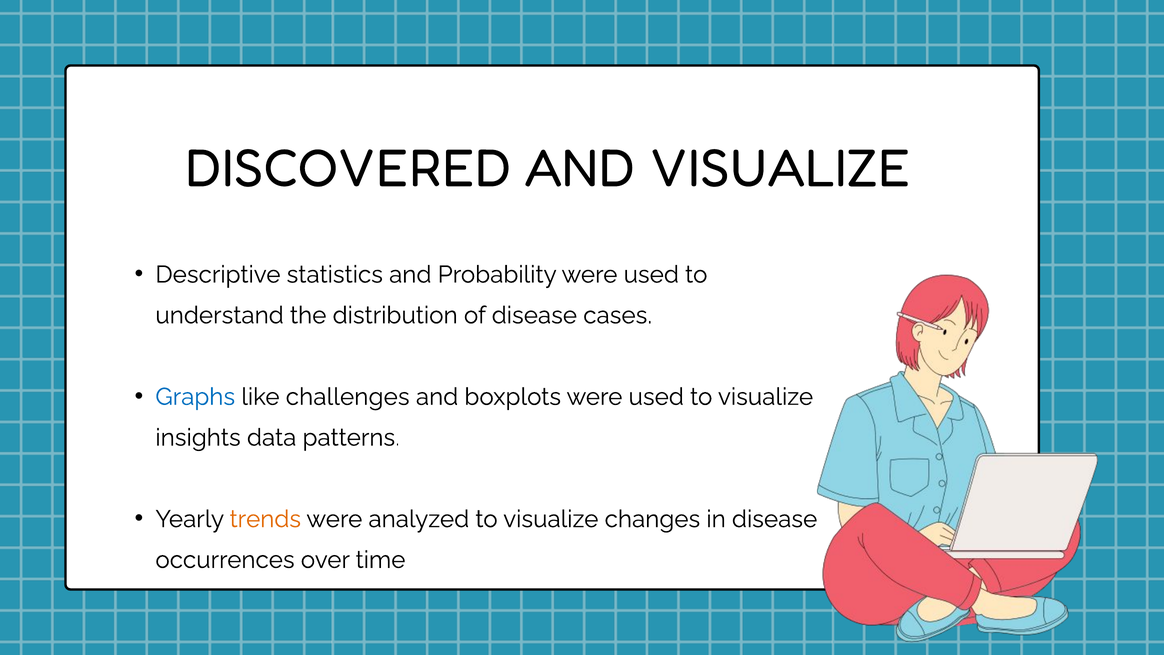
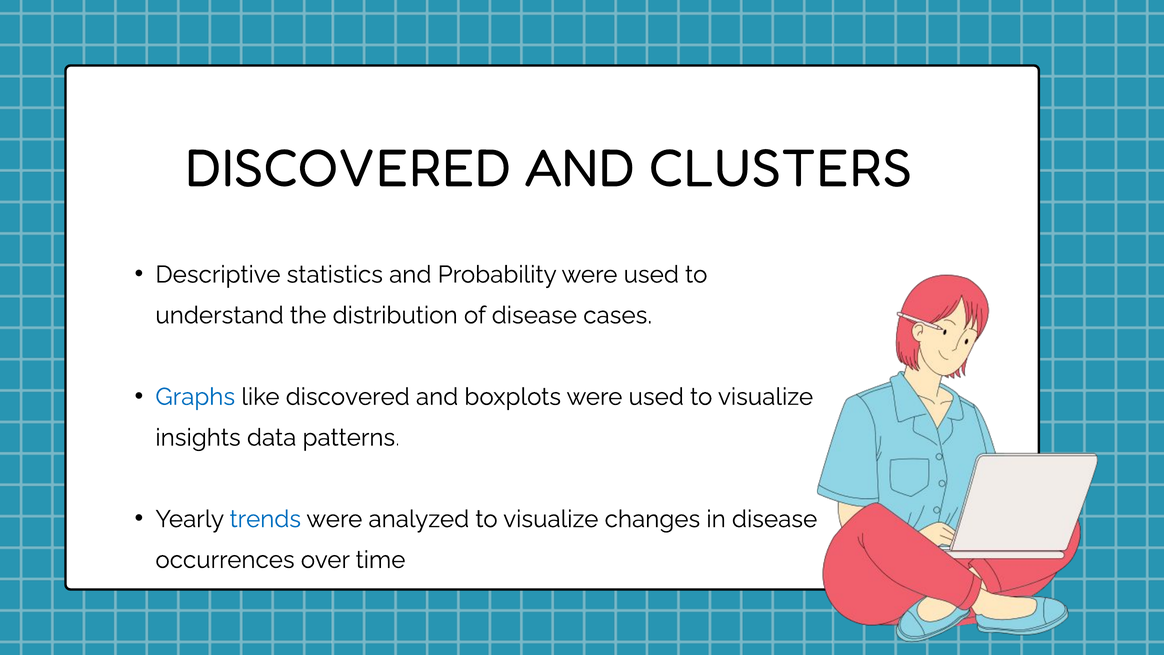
AND VISUALIZE: VISUALIZE -> CLUSTERS (780, 168)
like challenges: challenges -> discovered (348, 397)
trends colour: orange -> blue (265, 519)
